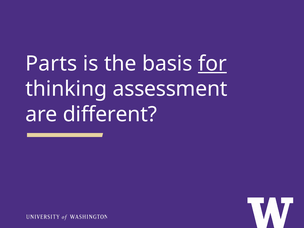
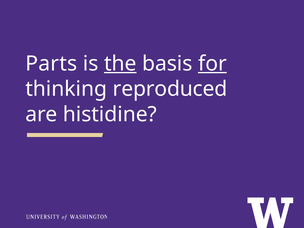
the underline: none -> present (120, 64)
assessment: assessment -> reproduced (170, 89)
different: different -> histidine (110, 114)
